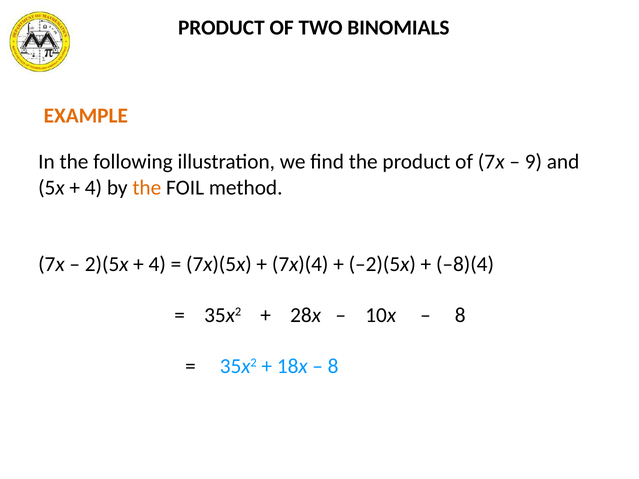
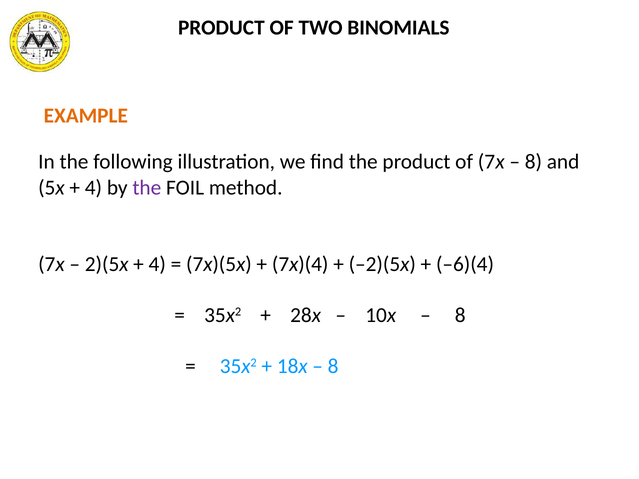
9: 9 -> 8 (533, 162)
the colour: orange -> purple (147, 188)
–8)(4: –8)(4 -> –6)(4 (465, 264)
